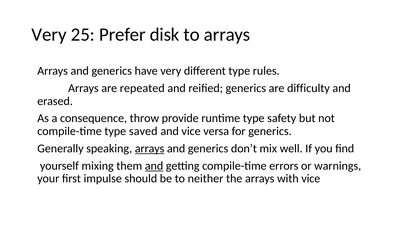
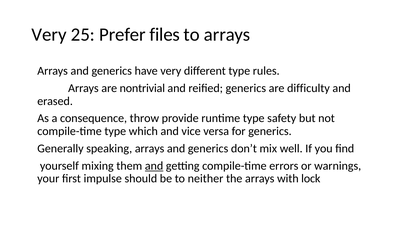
disk: disk -> files (165, 35)
repeated: repeated -> nontrivial (142, 88)
saved: saved -> which (143, 131)
arrays underline: present -> none (150, 149)
with vice: vice -> lock (311, 179)
